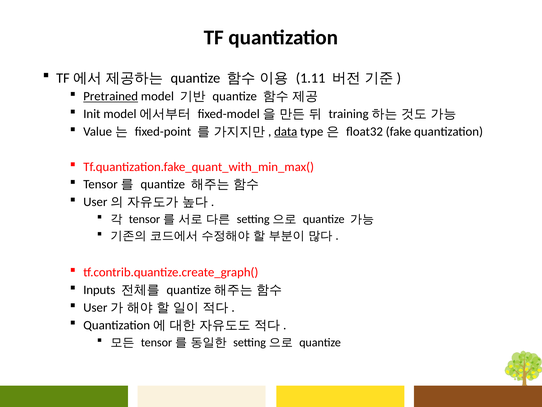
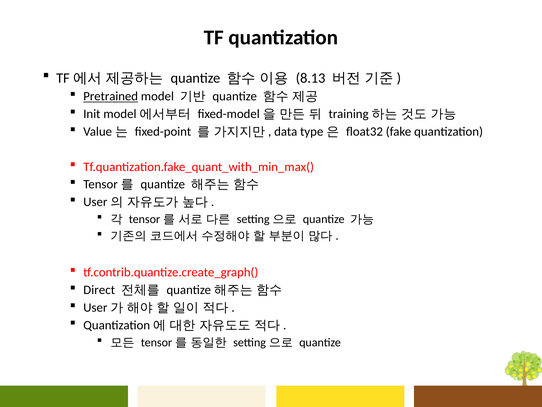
1.11: 1.11 -> 8.13 (311, 78)
data underline: present -> none (286, 131)
Inputs: Inputs -> Direct (99, 290)
